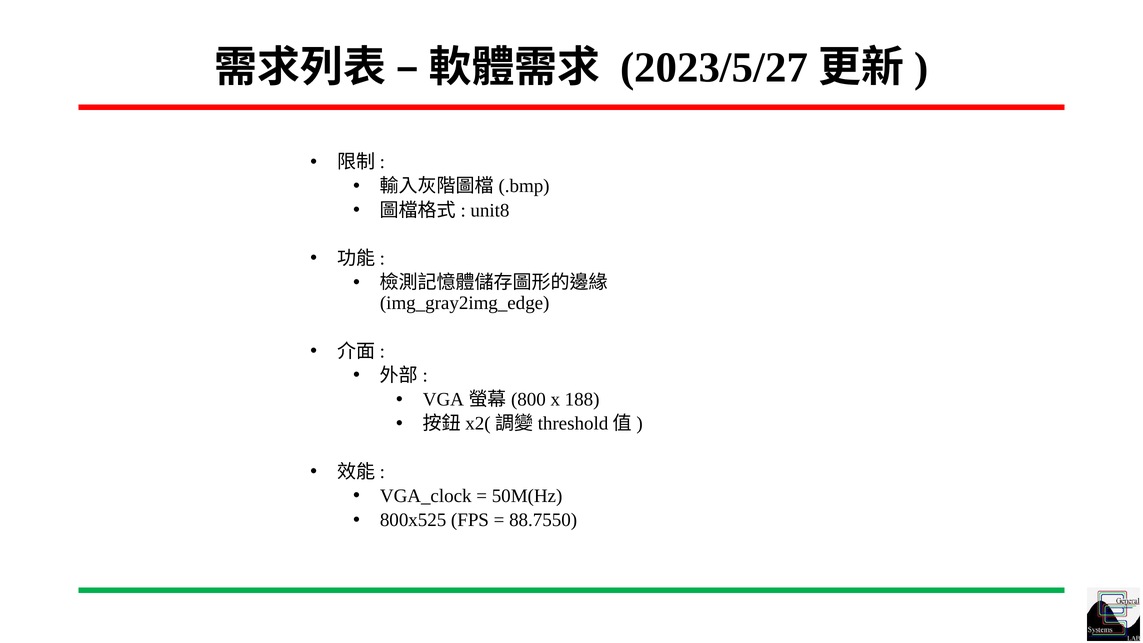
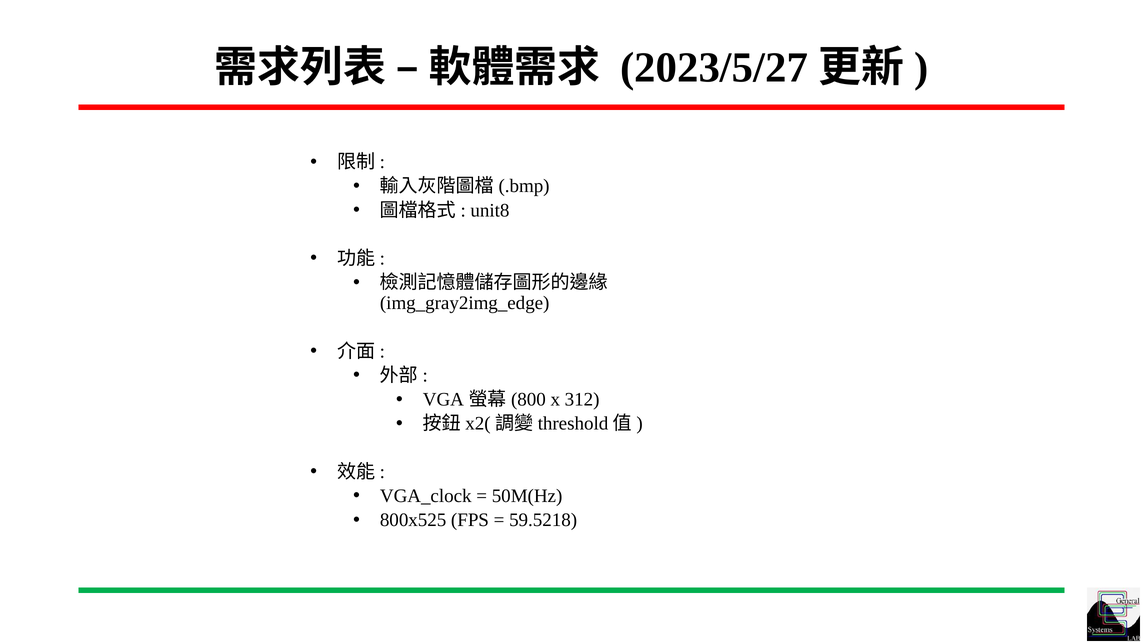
188: 188 -> 312 (582, 399)
88.7550: 88.7550 -> 59.5218 (543, 520)
